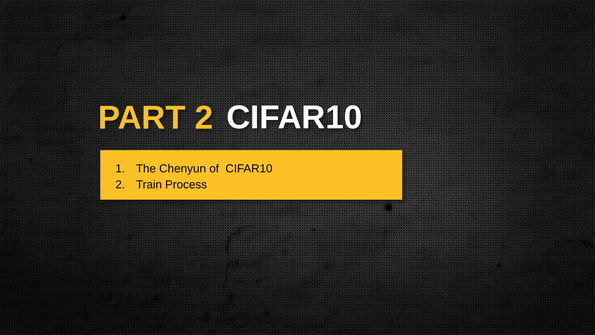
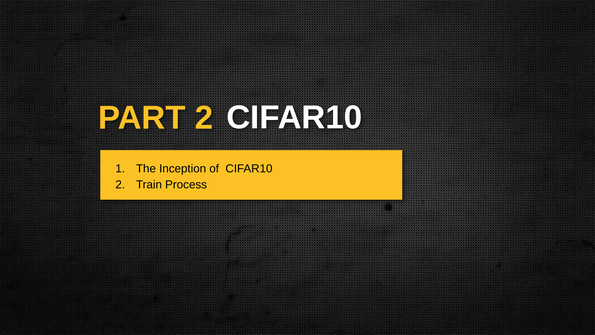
Chenyun: Chenyun -> Inception (183, 169)
